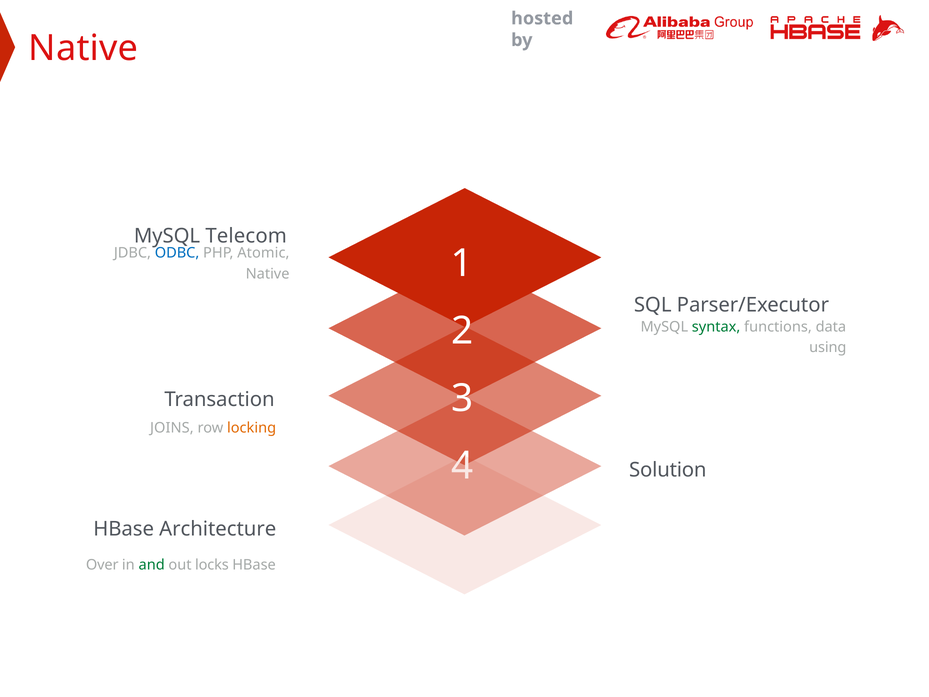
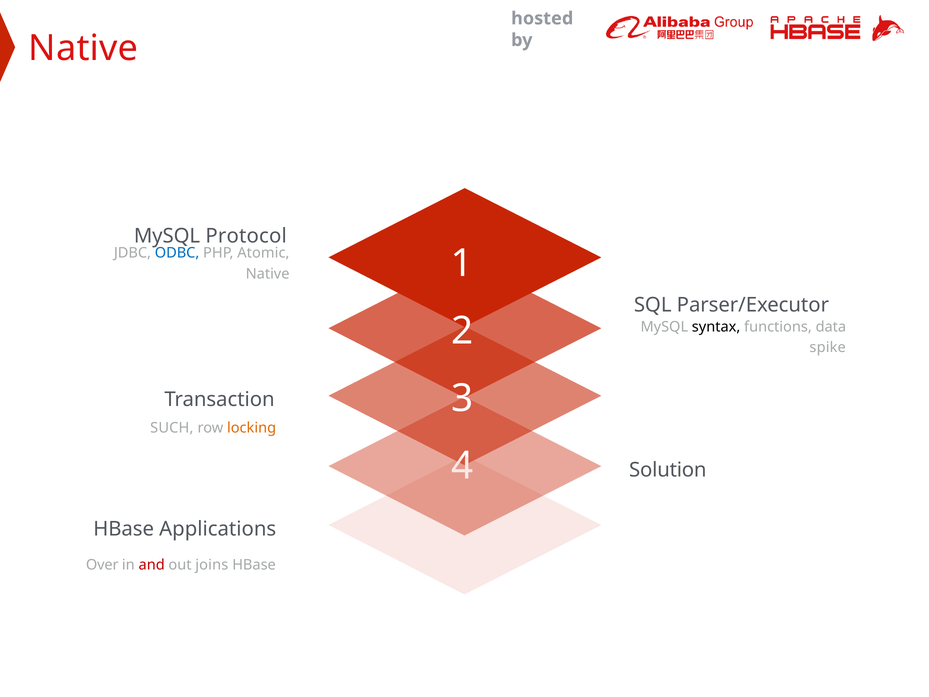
Telecom: Telecom -> Protocol (246, 236)
syntax colour: green -> black (716, 327)
using: using -> spike (828, 348)
JOINS: JOINS -> SUCH (172, 428)
Architecture: Architecture -> Applications (218, 529)
and colour: green -> red (152, 565)
locks: locks -> joins (212, 565)
